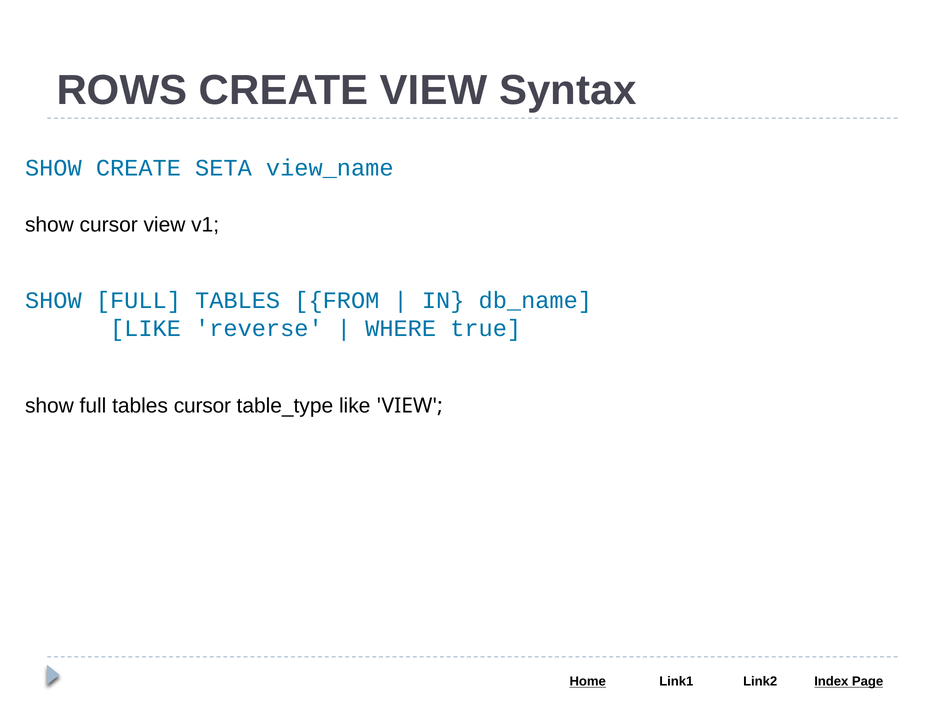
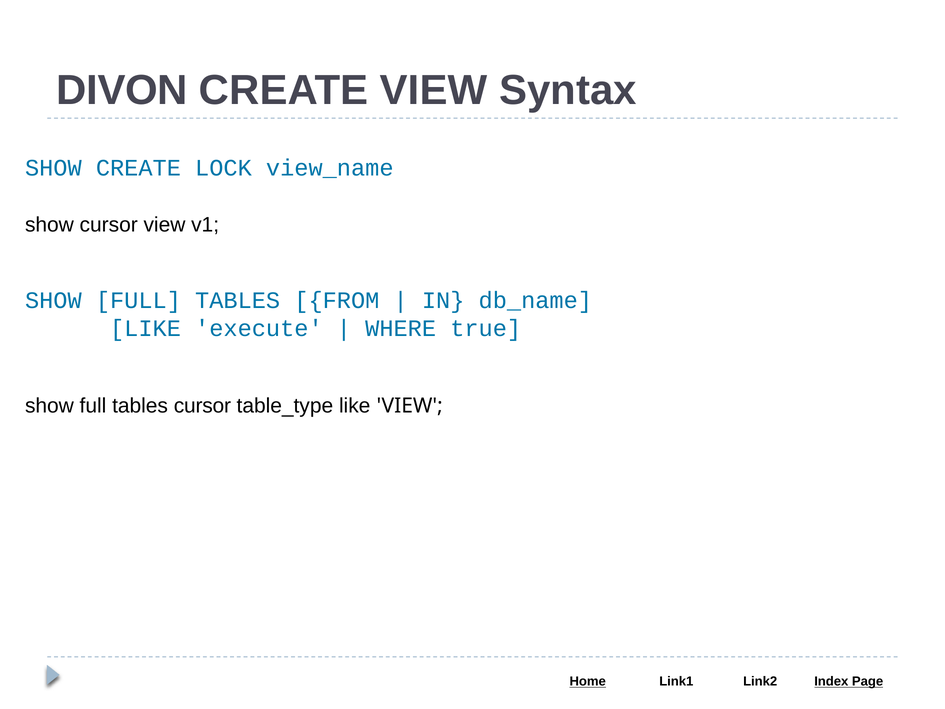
ROWS: ROWS -> DIVON (122, 91)
SETA: SETA -> LOCK (223, 168)
reverse: reverse -> execute (259, 328)
